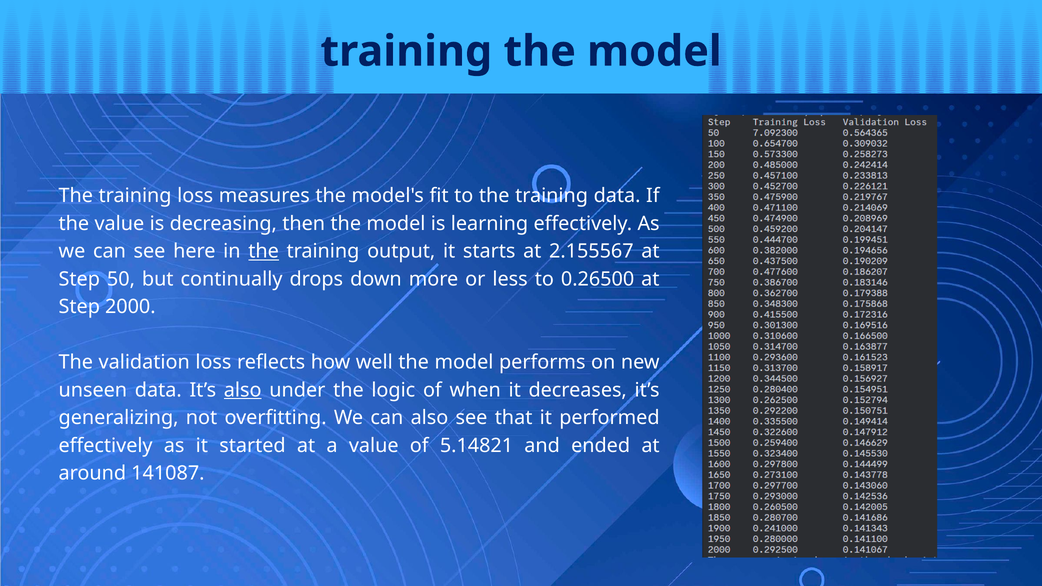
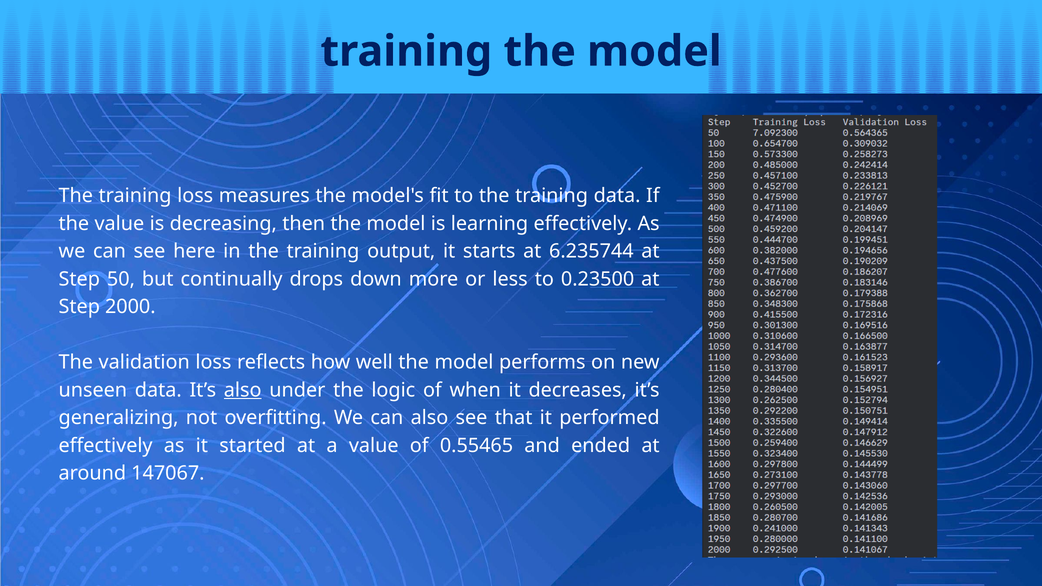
the underline: present -> none (264, 251)
2.155567: 2.155567 -> 6.235744 (591, 251)
0.26500: 0.26500 -> 0.23500 (598, 279)
5.14821: 5.14821 -> 0.55465 (477, 446)
141087: 141087 -> 147067 (168, 473)
